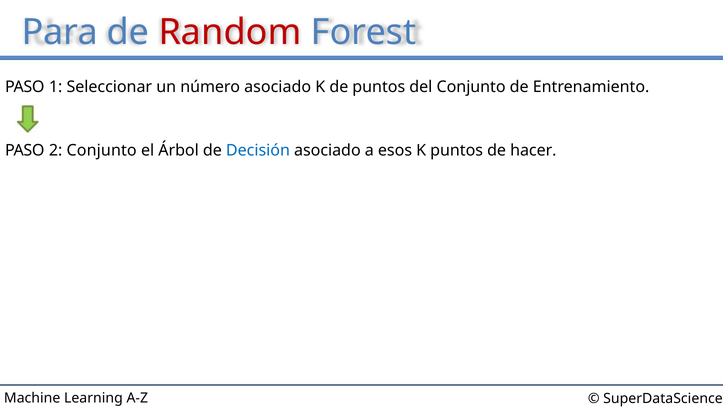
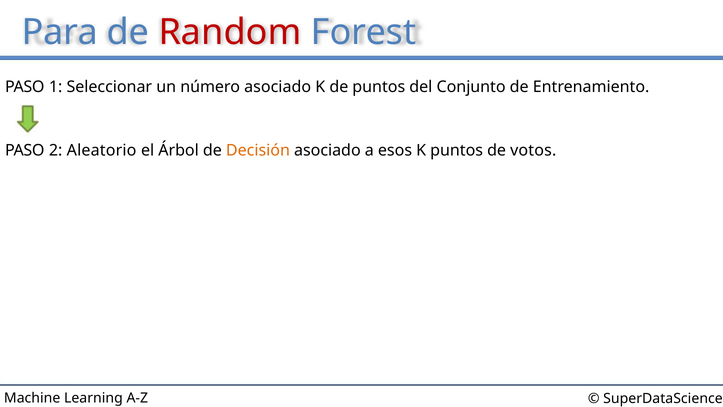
2 Conjunto: Conjunto -> Aleatorio (102, 150)
Decisión colour: blue -> orange (258, 150)
hacer: hacer -> votos (533, 150)
